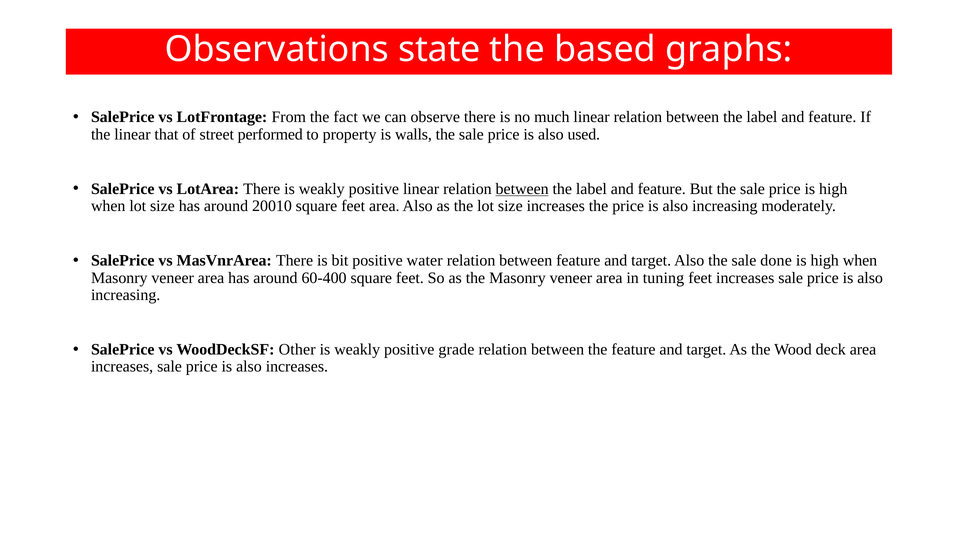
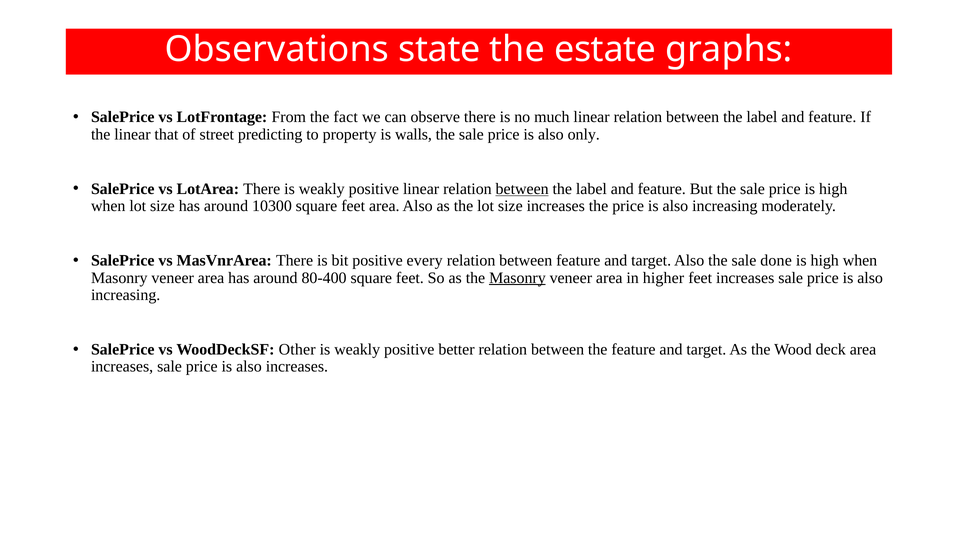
based: based -> estate (605, 49)
performed: performed -> predicting (270, 134)
used: used -> only (584, 134)
20010: 20010 -> 10300 (272, 206)
water: water -> every (425, 260)
60-400: 60-400 -> 80-400 (324, 278)
Masonry underline: none -> present (517, 278)
tuning: tuning -> higher (663, 278)
grade: grade -> better (457, 349)
